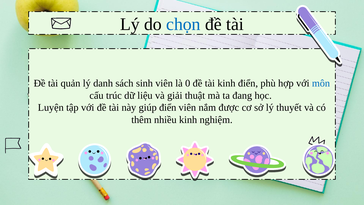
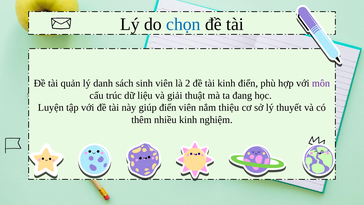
0: 0 -> 2 (188, 83)
môn colour: blue -> purple (321, 83)
được: được -> thiệu (229, 107)
